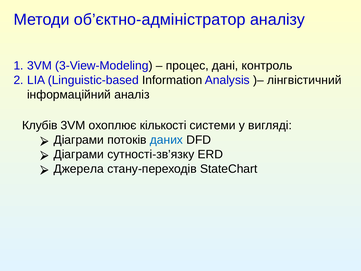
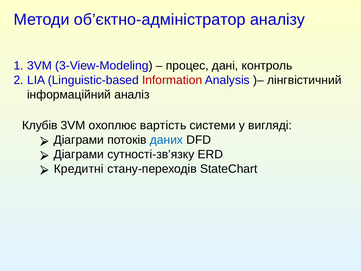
Information colour: black -> red (172, 80)
кількості: кількості -> вартість (163, 125)
Джерела: Джерела -> Кредитні (79, 169)
